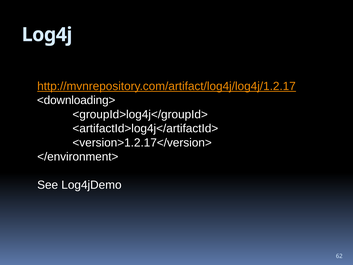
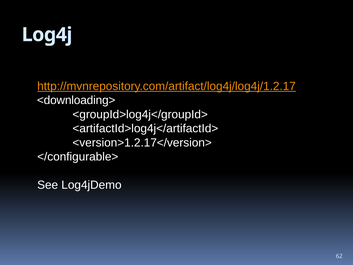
</environment>: </environment> -> </configurable> (78, 157)
